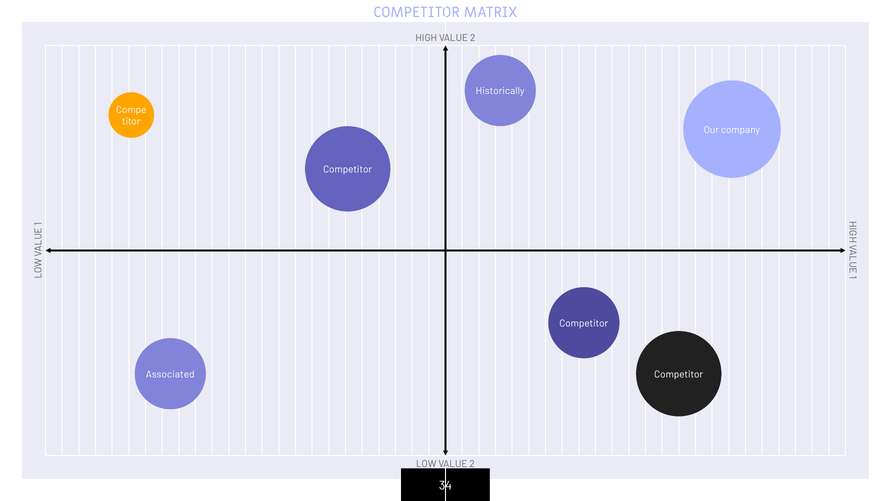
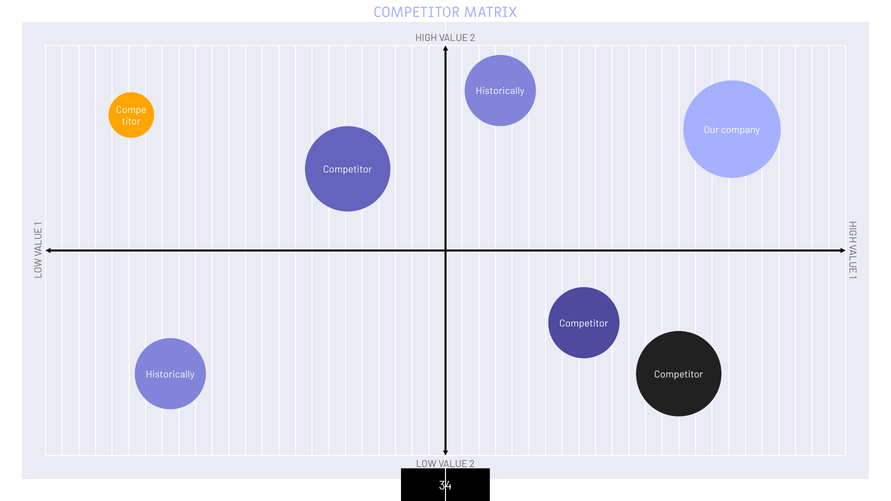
Associated: Associated -> Historically (170, 375)
